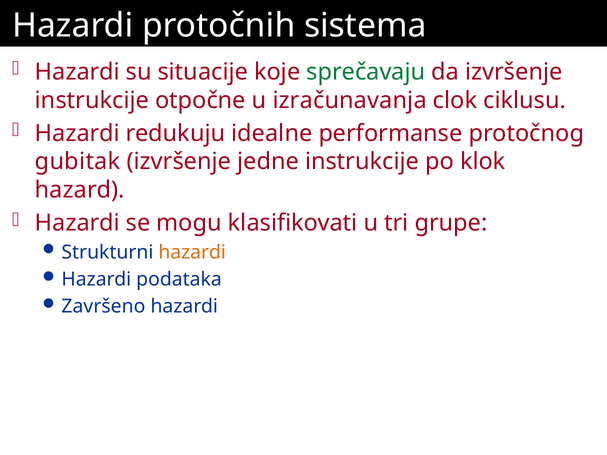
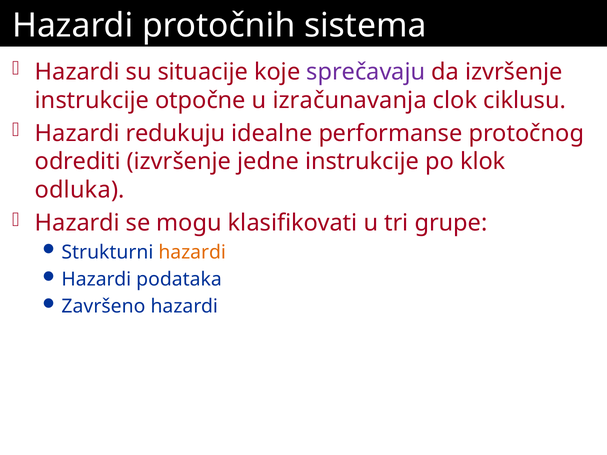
sprečavaju colour: green -> purple (366, 72)
gubitak: gubitak -> odrediti (78, 162)
hazard: hazard -> odluka (80, 190)
